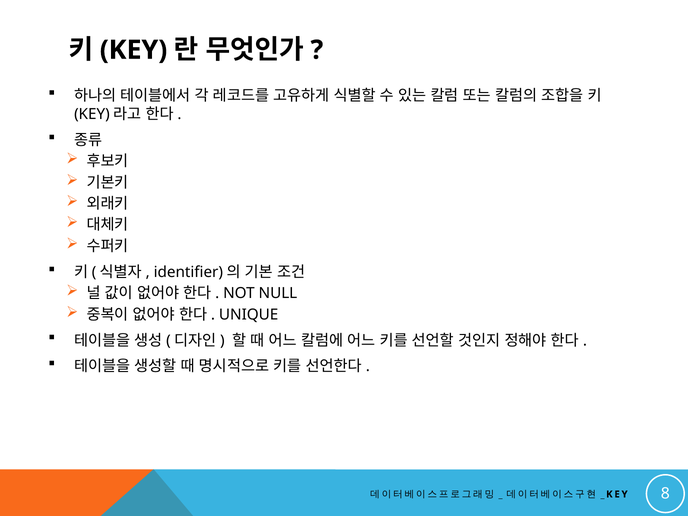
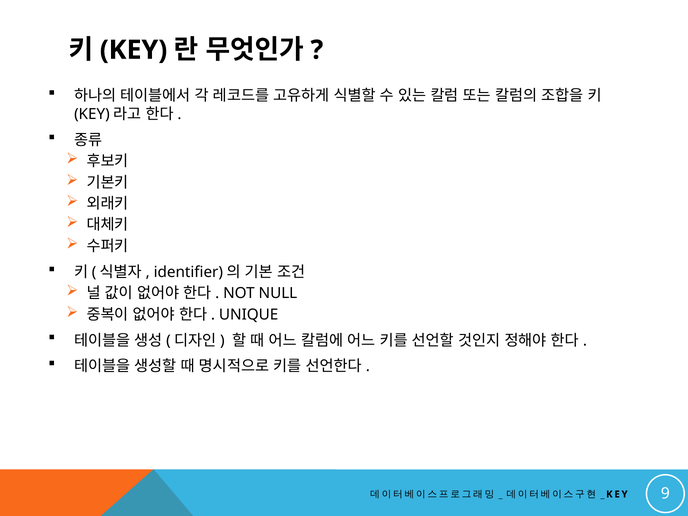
8: 8 -> 9 (665, 494)
